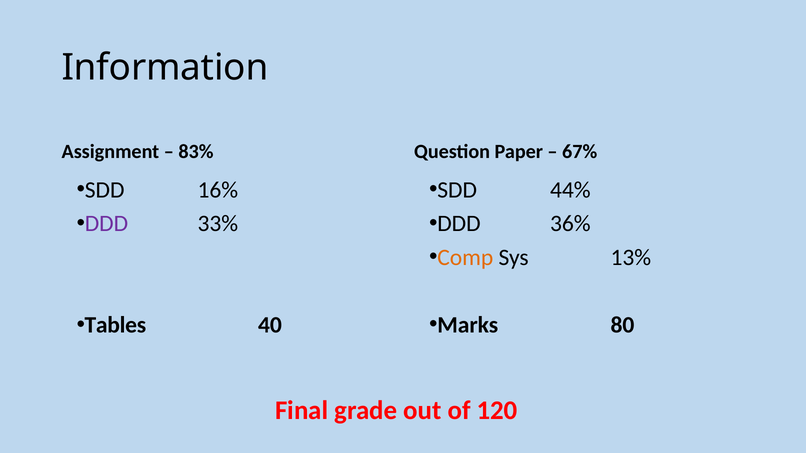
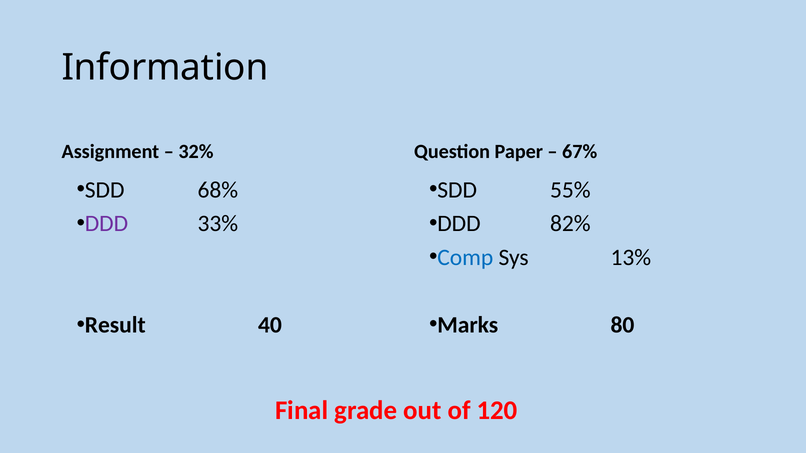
83%: 83% -> 32% (196, 152)
44%: 44% -> 55% (570, 190)
16%: 16% -> 68% (218, 190)
36%: 36% -> 82% (570, 224)
Comp colour: orange -> blue (465, 258)
Tables: Tables -> Result (115, 325)
